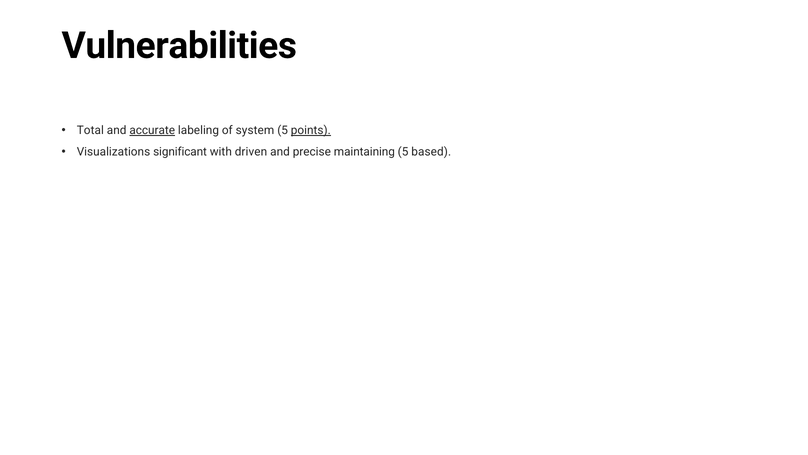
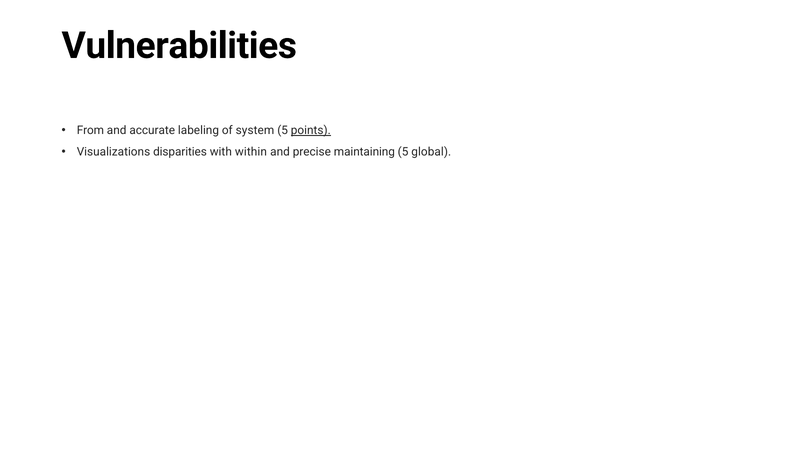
Total: Total -> From (90, 130)
accurate underline: present -> none (152, 130)
significant: significant -> disparities (180, 152)
driven: driven -> within (251, 152)
based: based -> global (431, 152)
